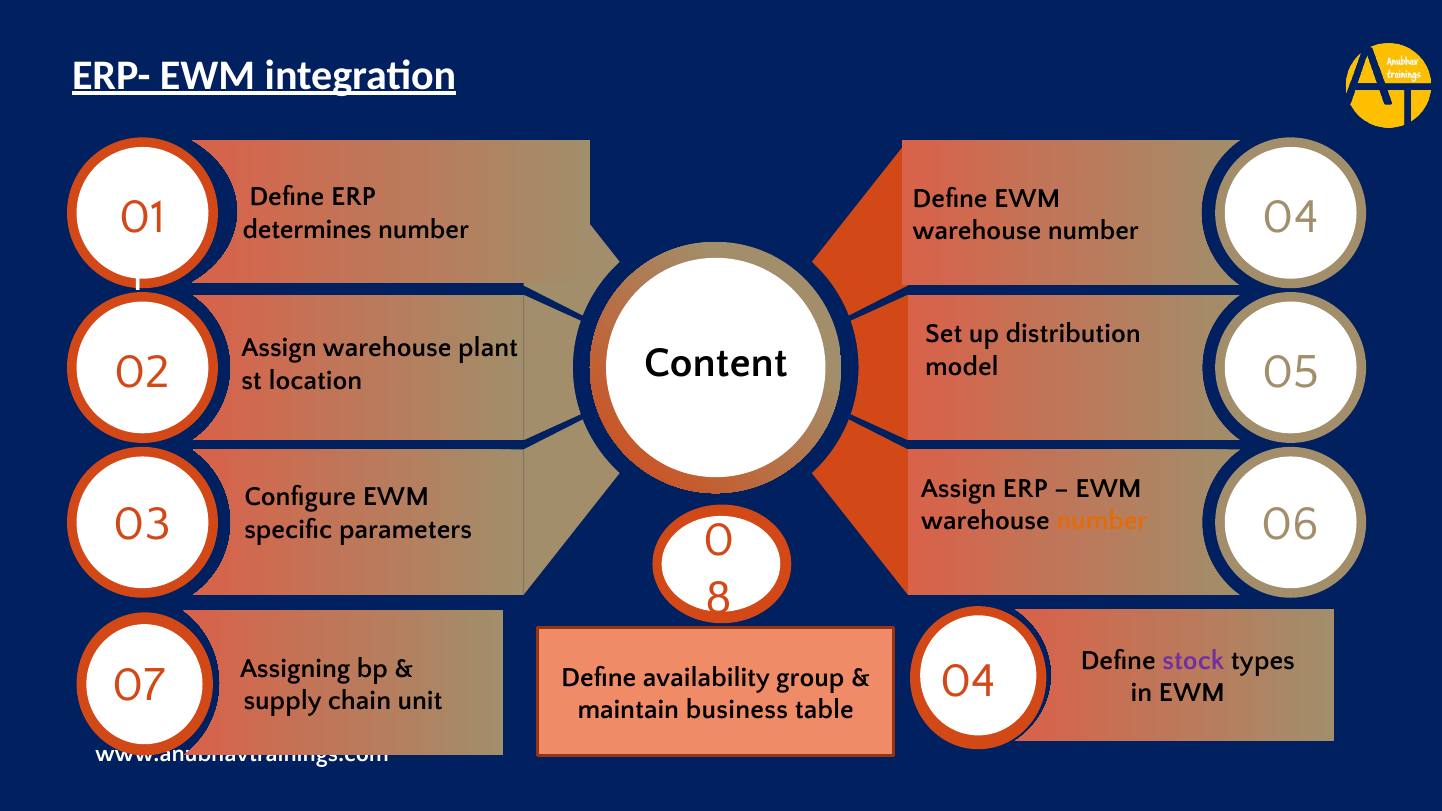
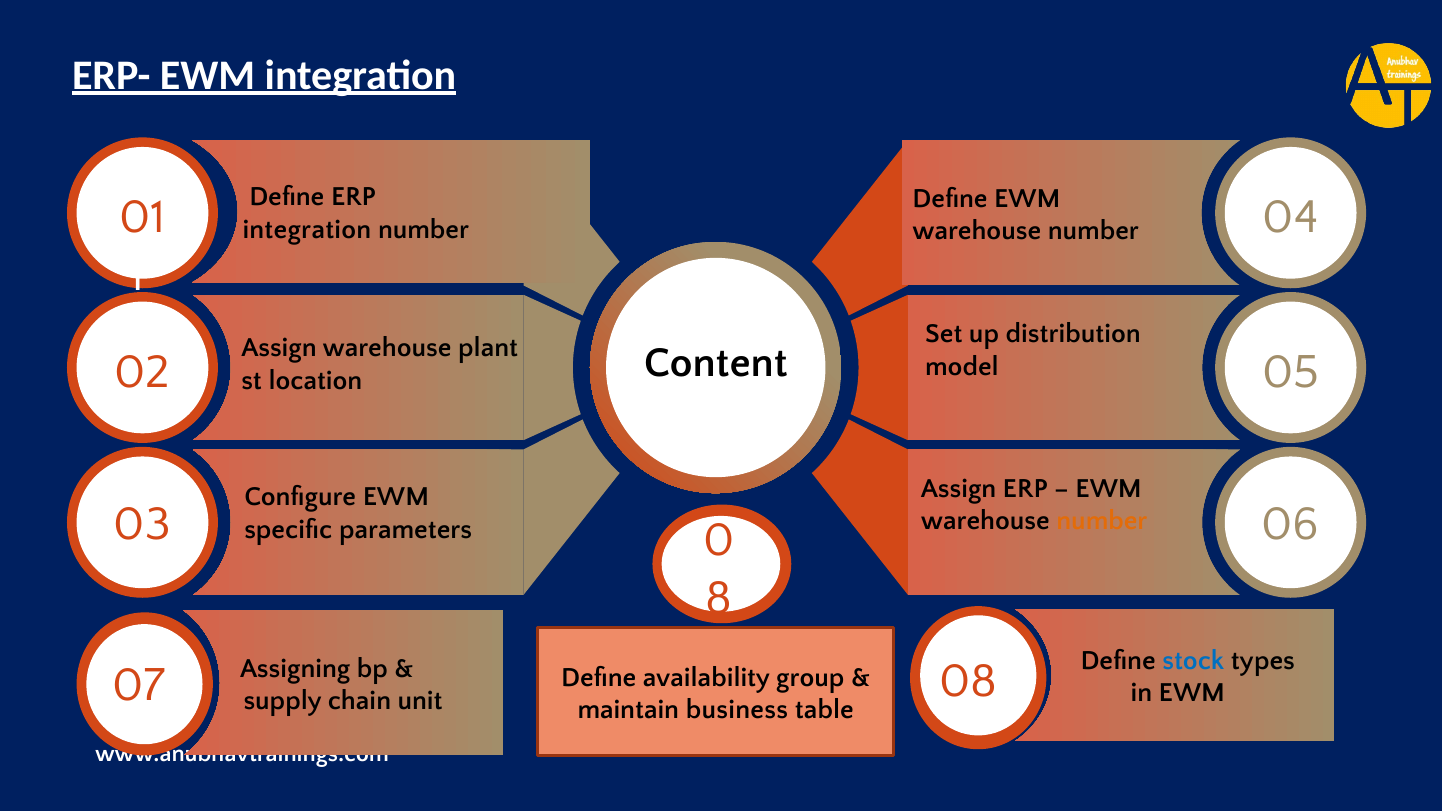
determines: determines -> integration (307, 230)
stock colour: purple -> blue (1193, 661)
07 04: 04 -> 08 (969, 681)
